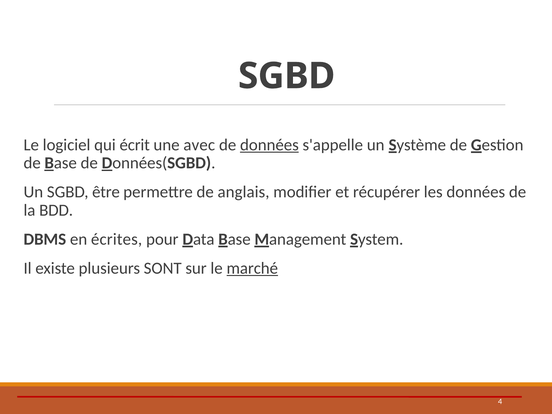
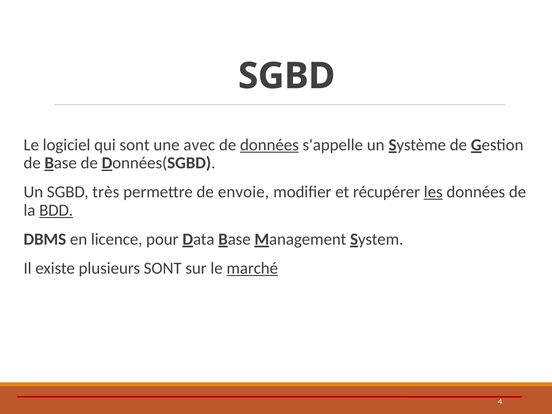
qui écrit: écrit -> sont (135, 145)
être: être -> très (106, 192)
anglais: anglais -> envoie (243, 192)
les underline: none -> present (433, 192)
BDD underline: none -> present (56, 210)
écrites: écrites -> licence (117, 239)
